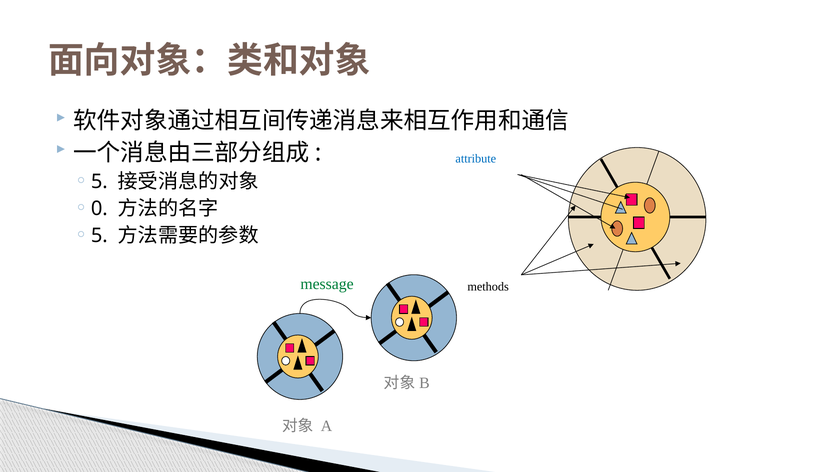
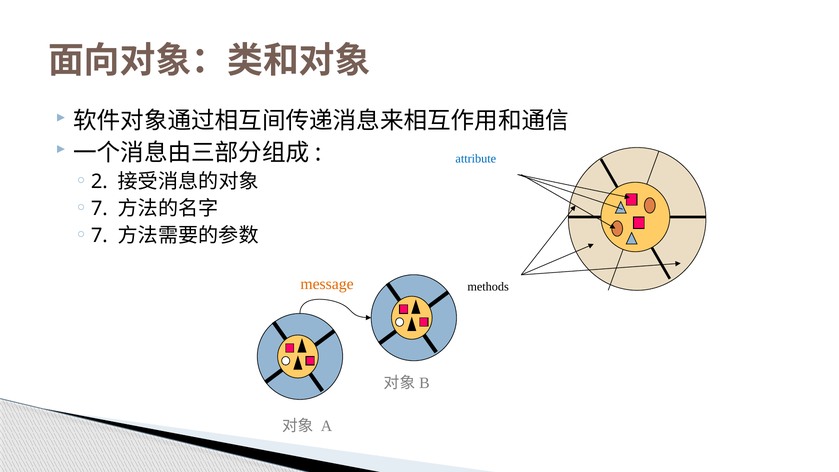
5: 5 -> 2 (99, 181)
0: 0 -> 7 (99, 208)
5: 5 -> 7 (99, 235)
message colour: green -> orange (327, 284)
